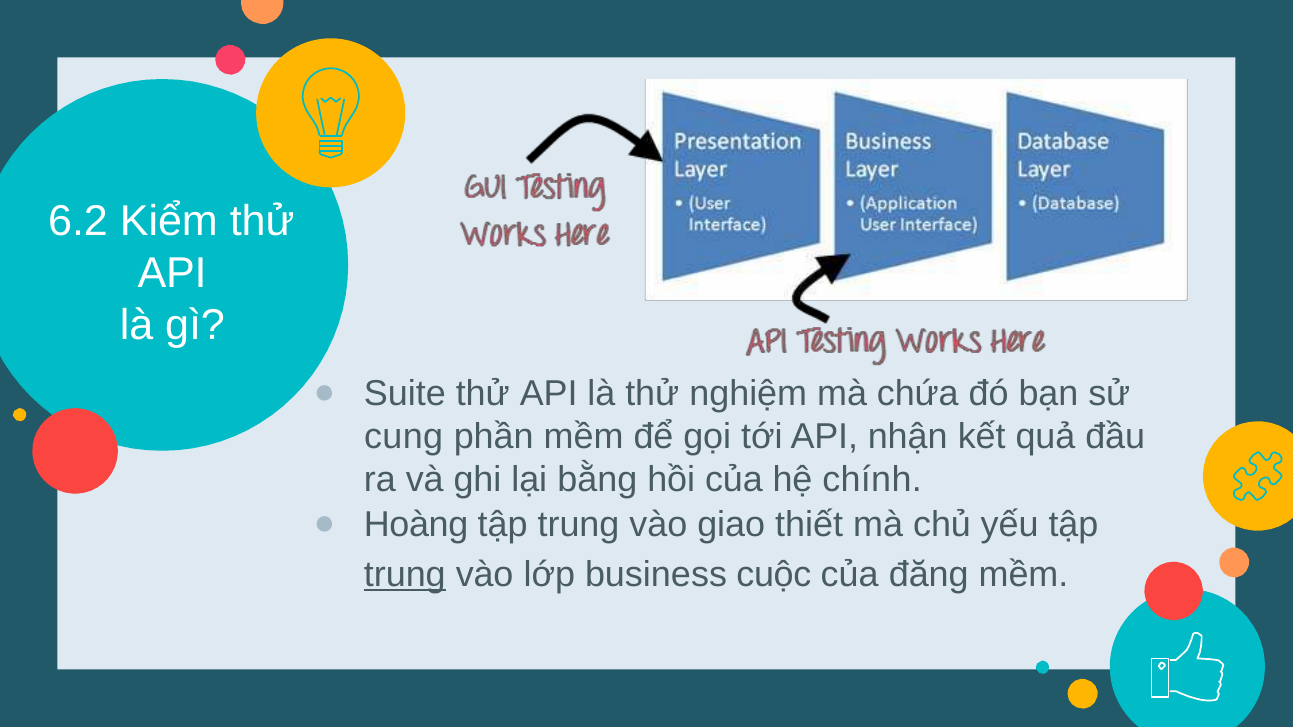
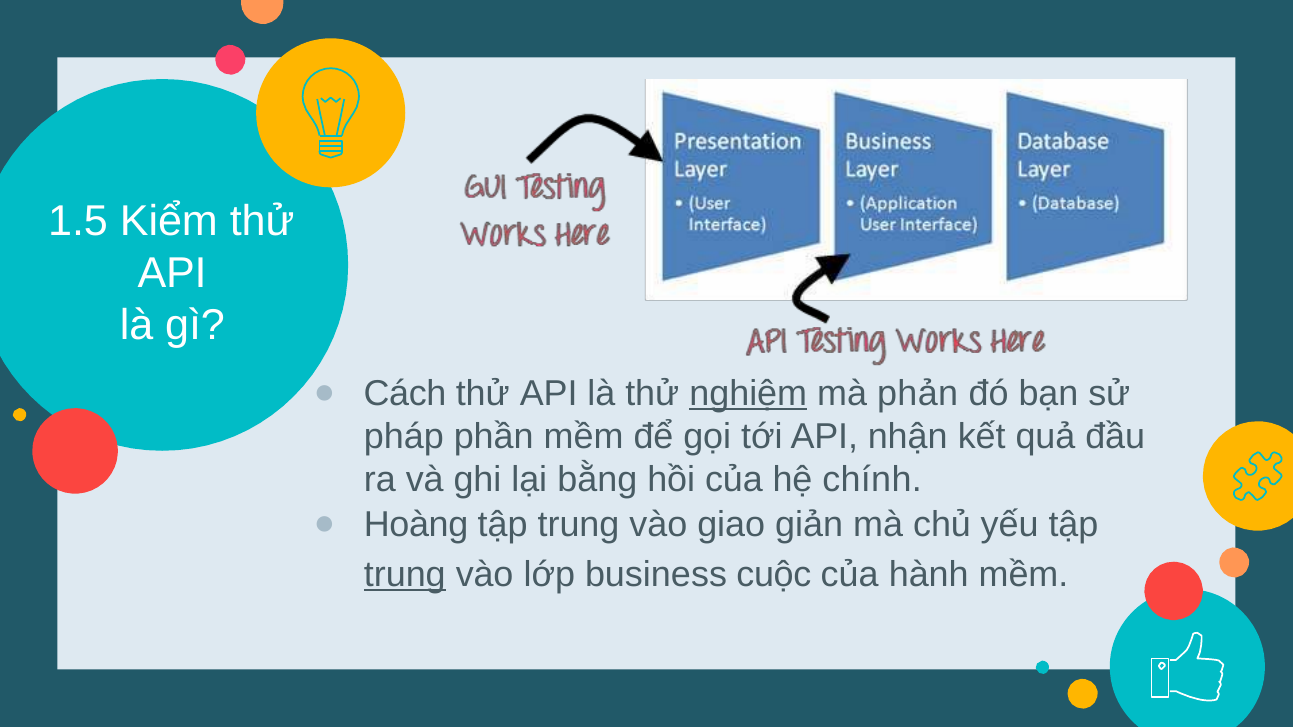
6.2: 6.2 -> 1.5 (78, 222)
Suite: Suite -> Cách (405, 394)
nghiệm underline: none -> present (748, 394)
chứa: chứa -> phản (918, 394)
cung: cung -> pháp (404, 437)
thiết: thiết -> giản (809, 525)
đăng: đăng -> hành (929, 575)
